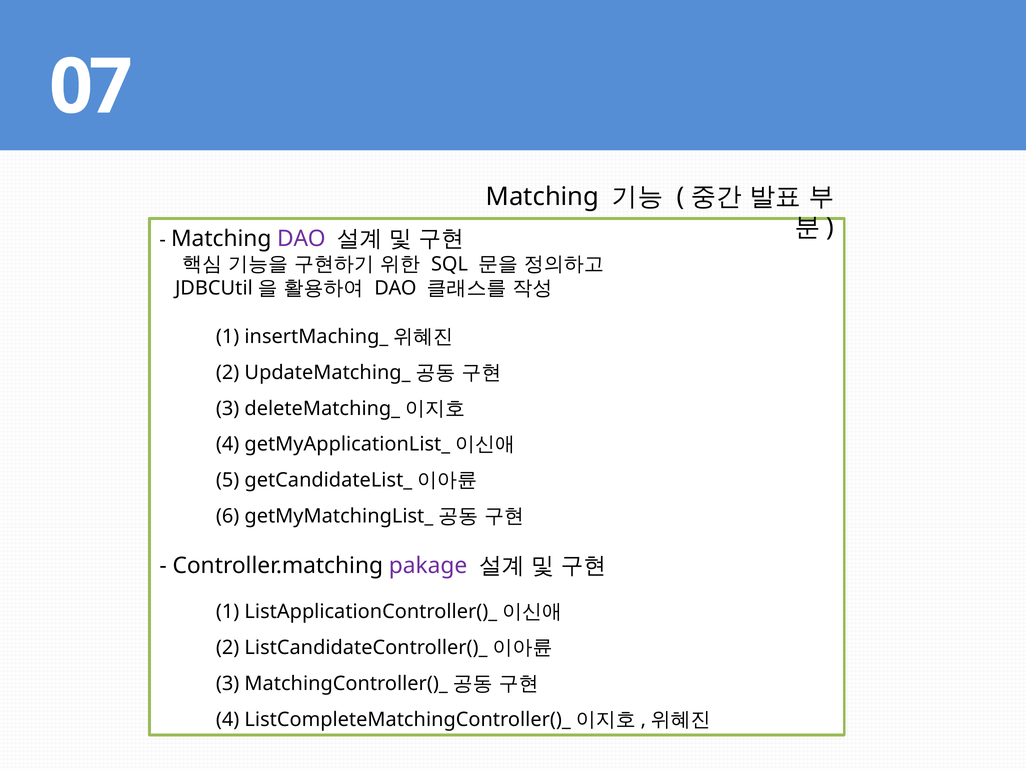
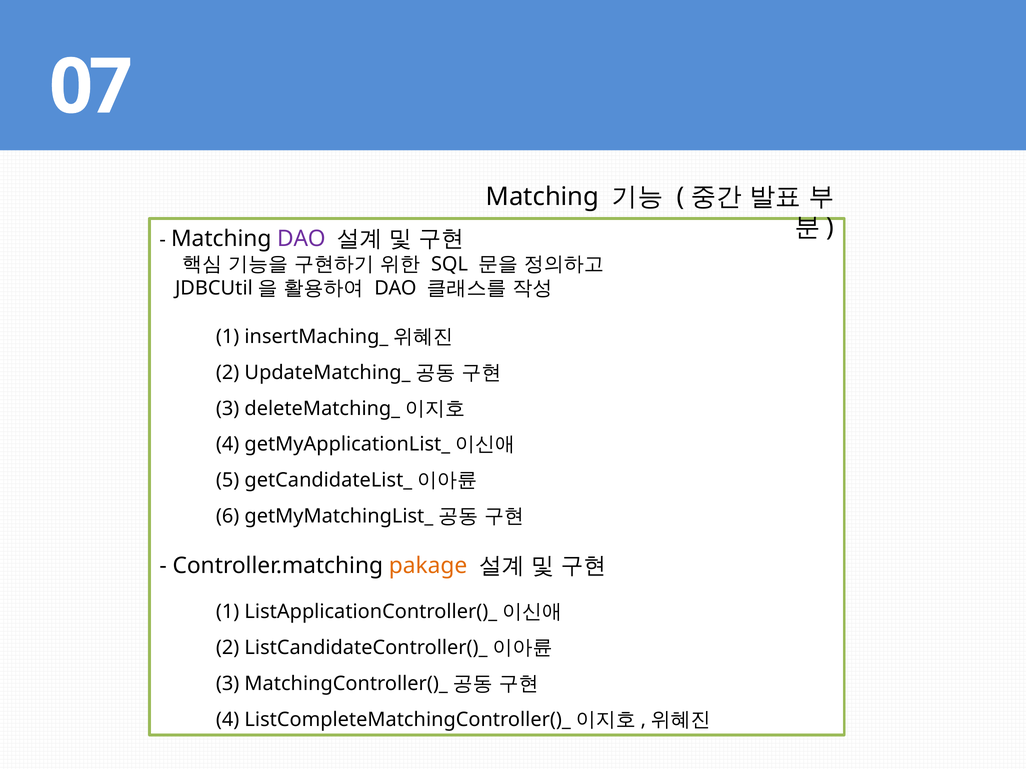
pakage colour: purple -> orange (428, 566)
